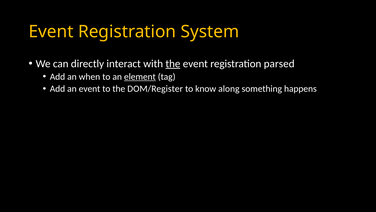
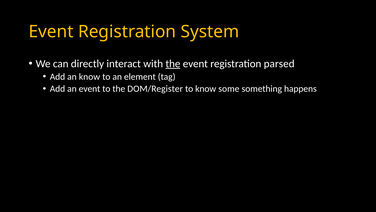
an when: when -> know (89, 77)
element underline: present -> none (140, 77)
along: along -> some (229, 89)
